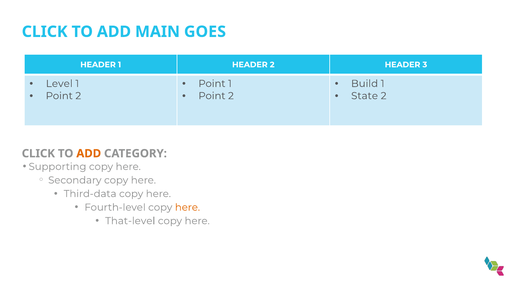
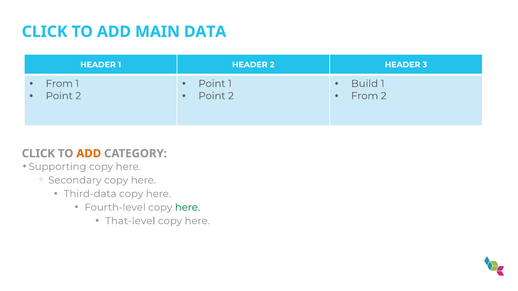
GOES: GOES -> DATA (205, 32)
Level: Level -> From (59, 84)
State: State -> From (365, 96)
here colour: orange -> green (187, 208)
